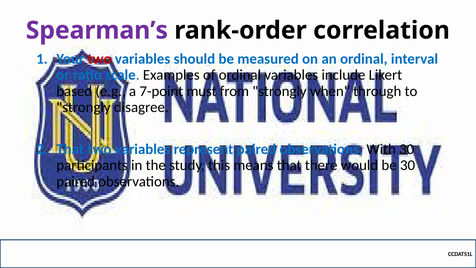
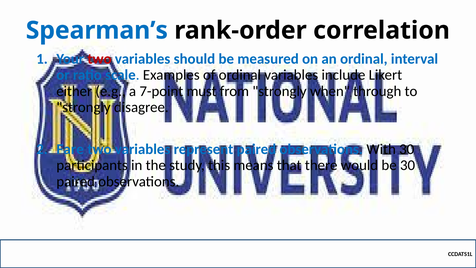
Spearman’s colour: purple -> blue (97, 30)
based: based -> either (74, 91)
That: That -> Fare (70, 149)
